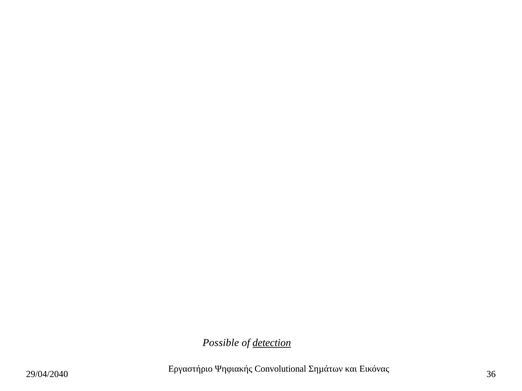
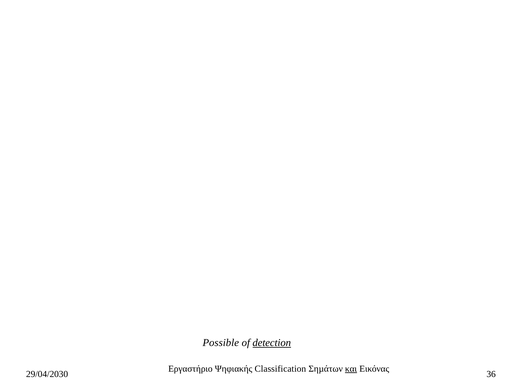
Convolutional: Convolutional -> Classification (280, 369)
και underline: none -> present (351, 369)
29/04/2040: 29/04/2040 -> 29/04/2030 (47, 375)
